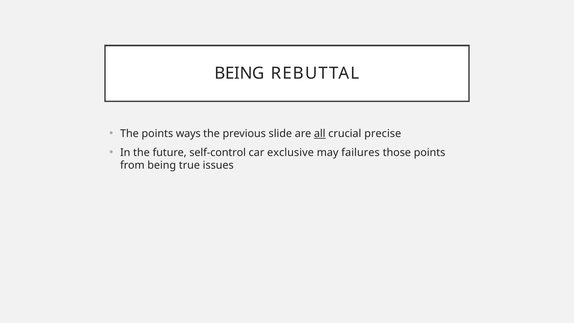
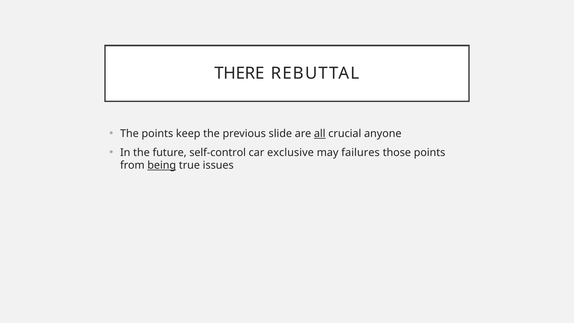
BEING: BEING -> THERE (239, 73)
ways: ways -> keep (188, 134)
precise: precise -> anyone (383, 134)
being underline: none -> present (162, 165)
